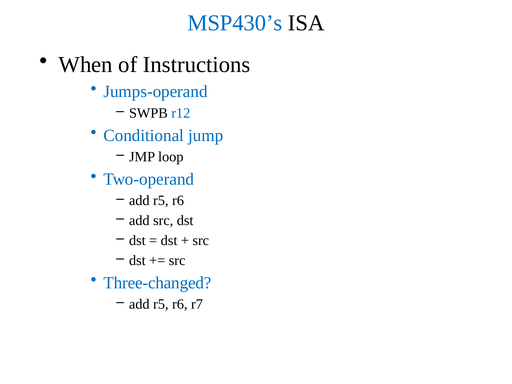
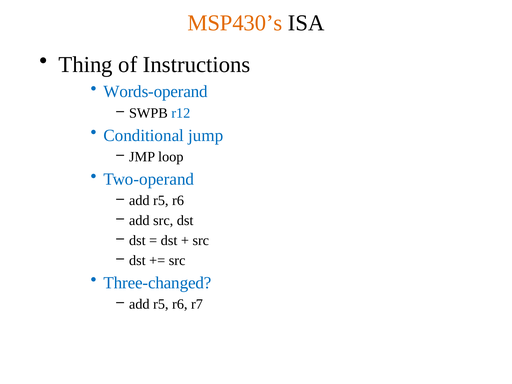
MSP430’s colour: blue -> orange (235, 23)
When: When -> Thing (86, 65)
Jumps-operand: Jumps-operand -> Words-operand (156, 92)
